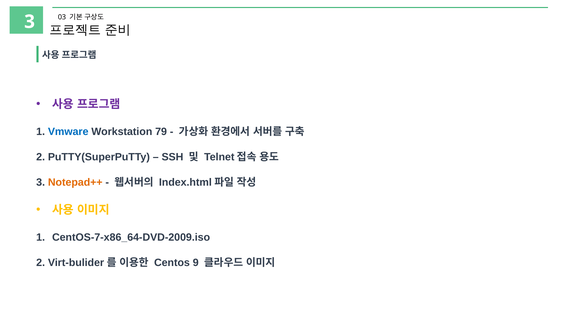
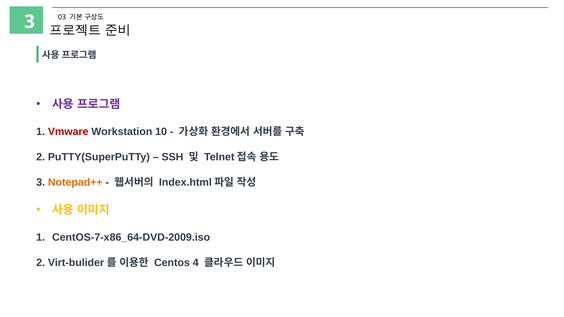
Vmware colour: blue -> red (68, 132)
79: 79 -> 10 (161, 132)
9: 9 -> 4 (196, 263)
